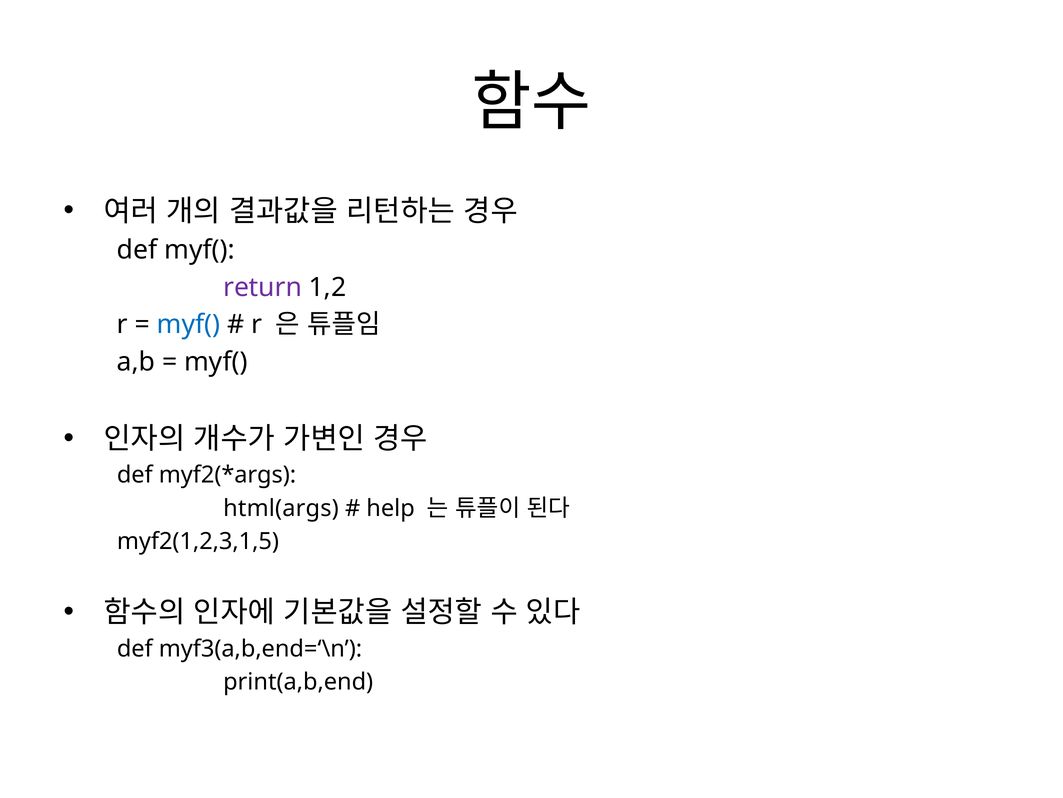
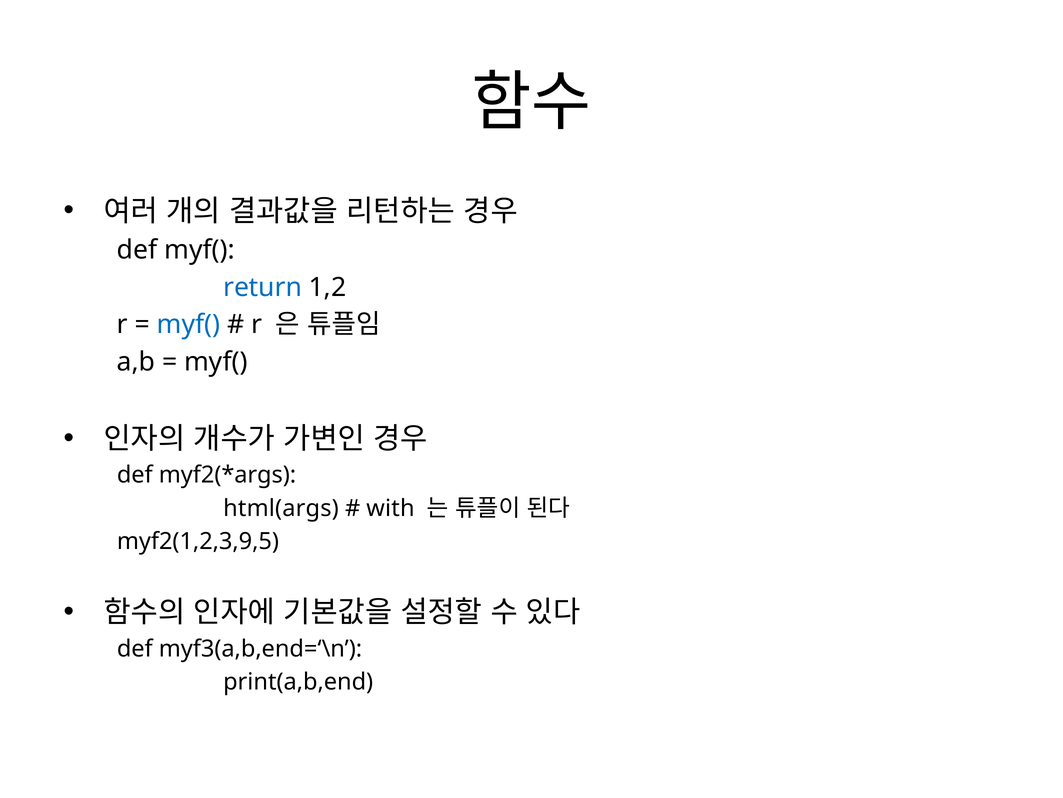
return colour: purple -> blue (263, 287)
help: help -> with (391, 508)
myf2(1,2,3,1,5: myf2(1,2,3,1,5 -> myf2(1,2,3,9,5 (198, 541)
